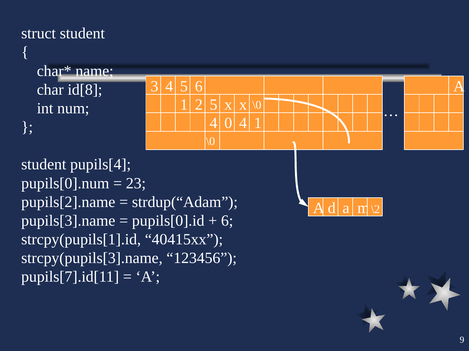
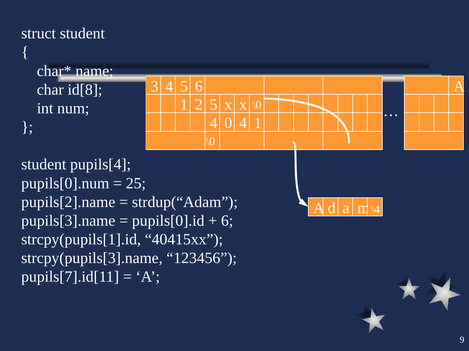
23: 23 -> 25 (136, 184)
\2: \2 -> \4 (375, 210)
